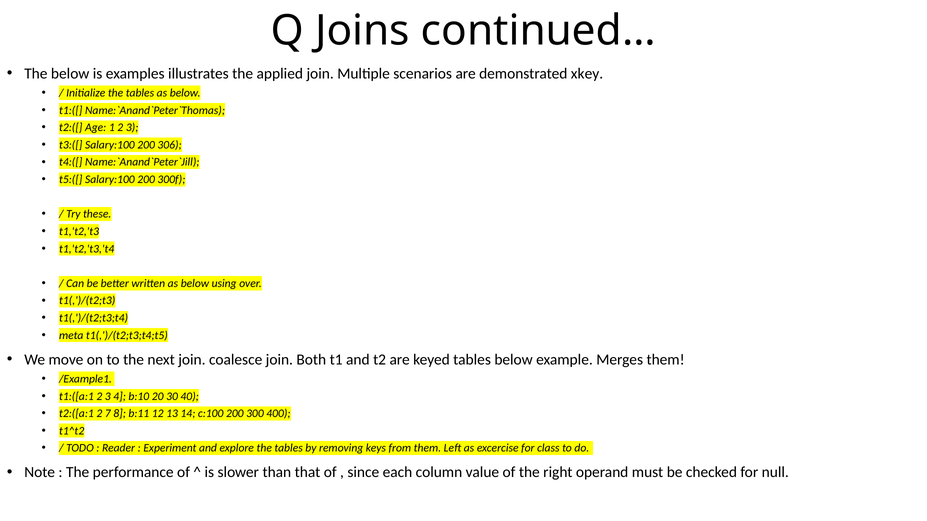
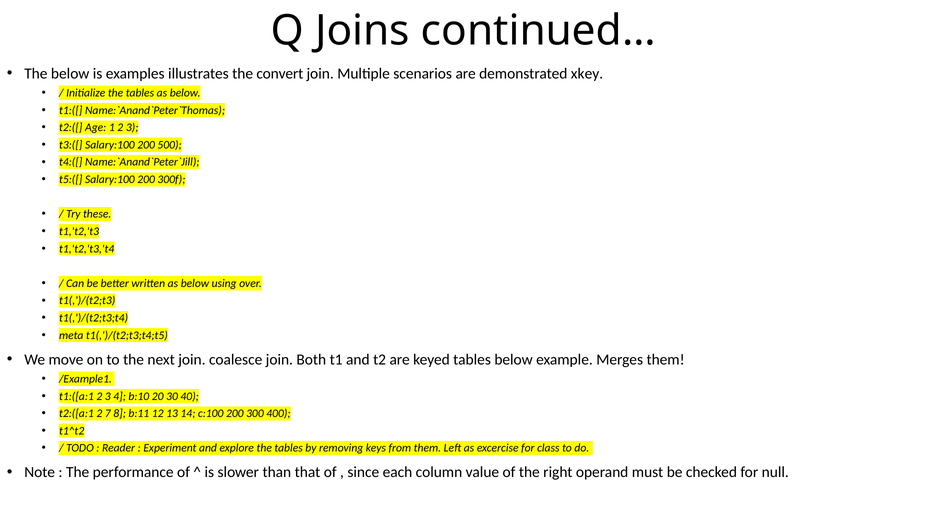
applied: applied -> convert (280, 74)
306: 306 -> 500 (170, 145)
